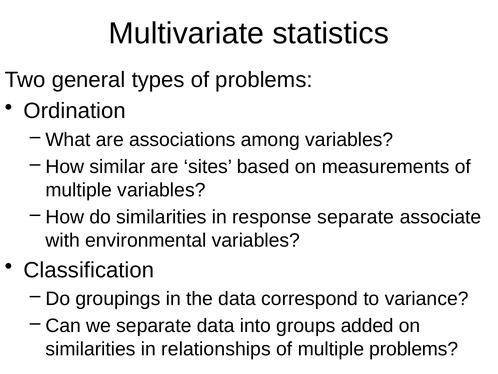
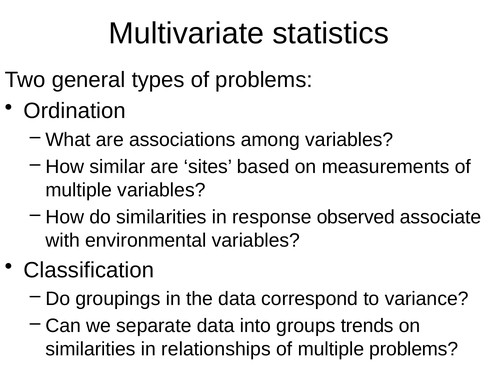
response separate: separate -> observed (356, 217)
added: added -> trends (367, 325)
